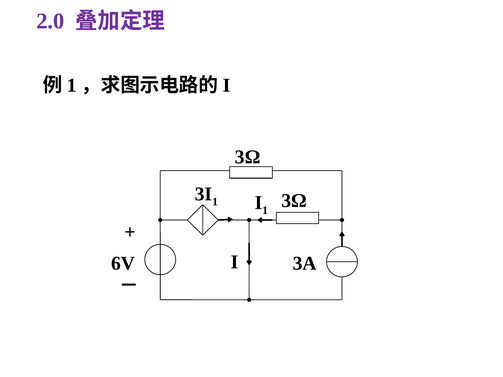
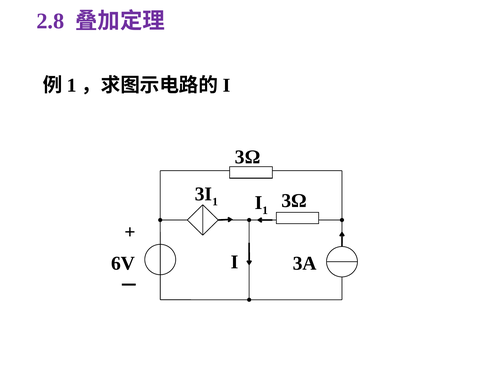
2.0: 2.0 -> 2.8 (50, 21)
